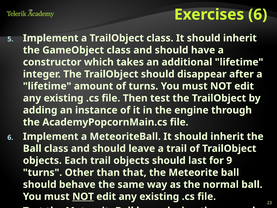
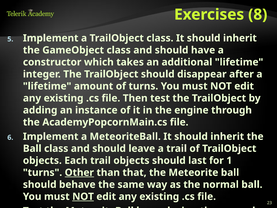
Exercises 6: 6 -> 8 (258, 15)
9: 9 -> 1 (229, 160)
Other underline: none -> present (79, 172)
